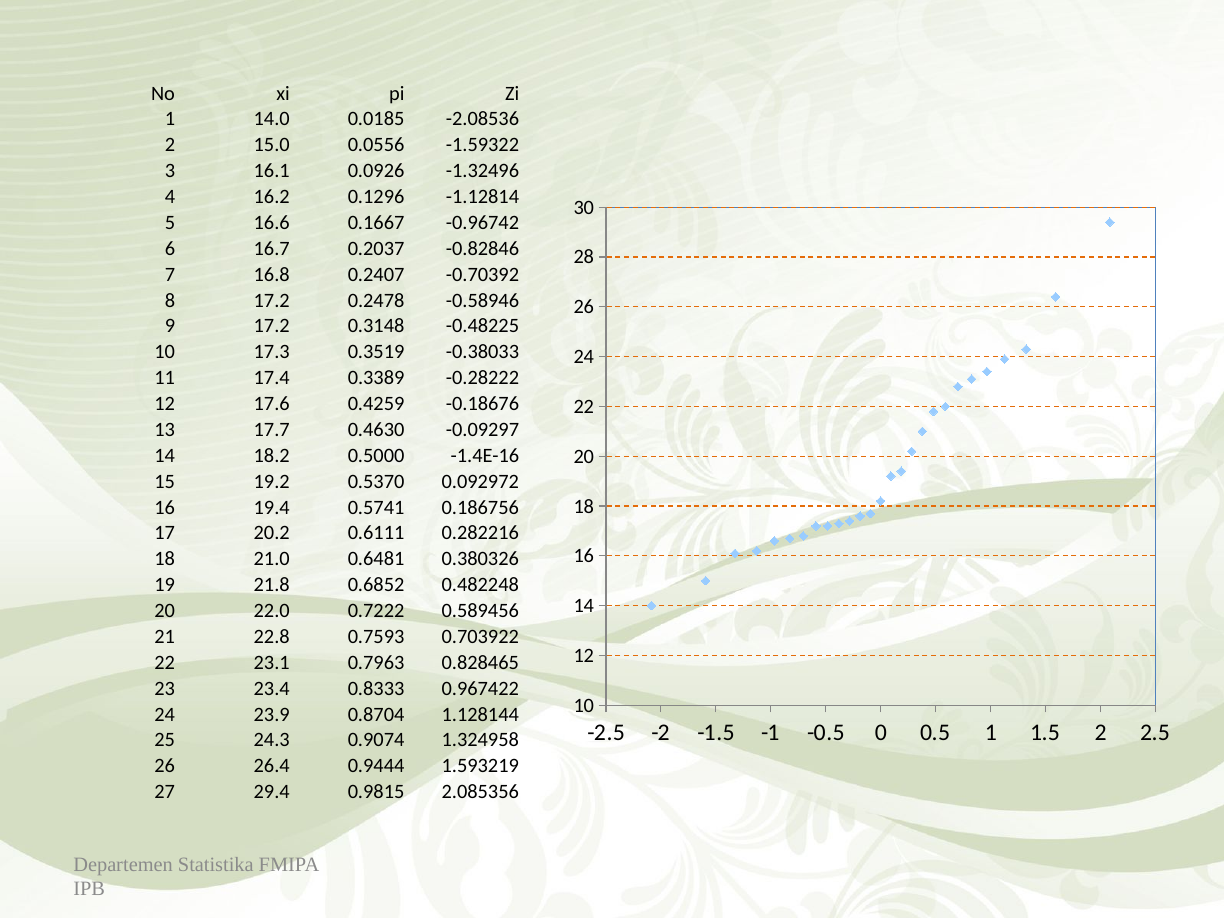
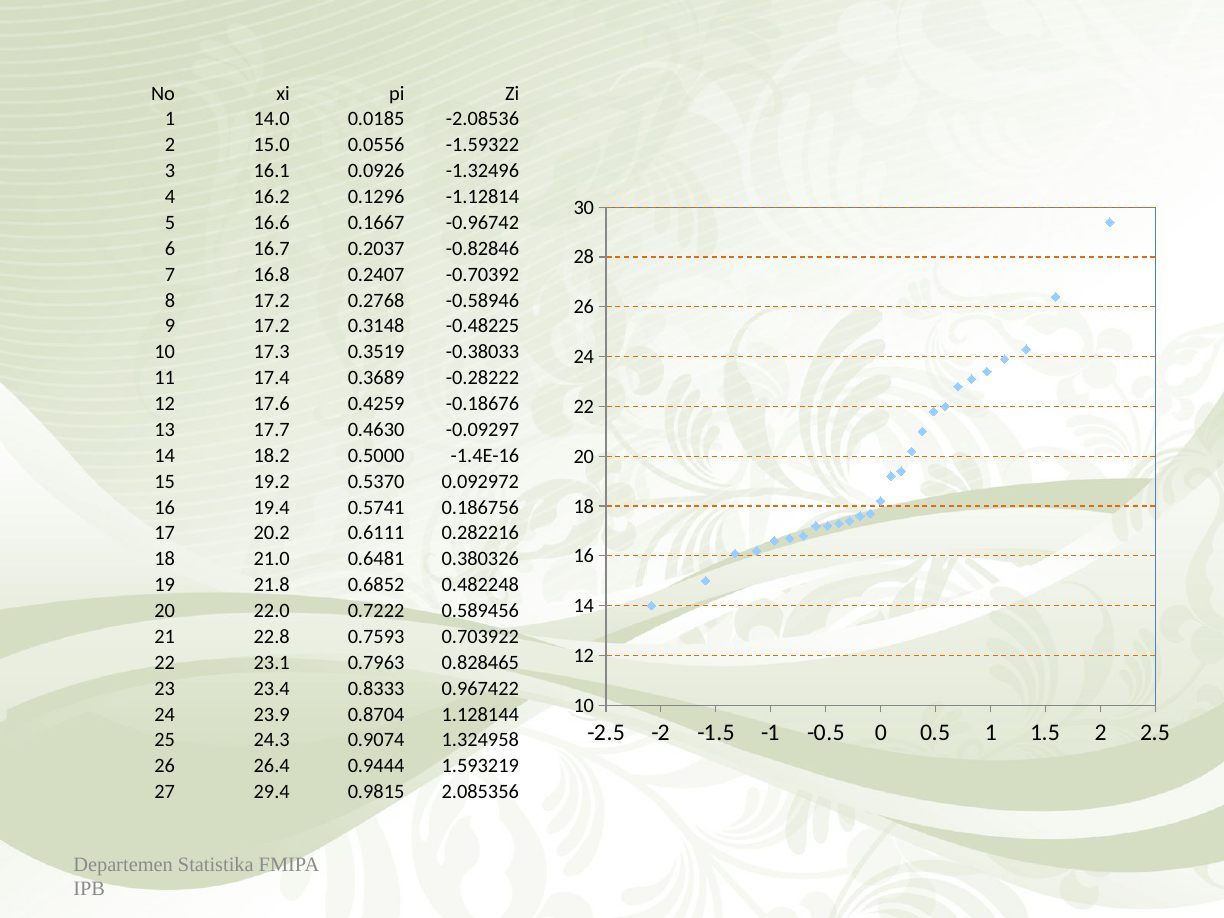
0.2478: 0.2478 -> 0.2768 (376, 300)
0.3389: 0.3389 -> 0.3689 (376, 378)
